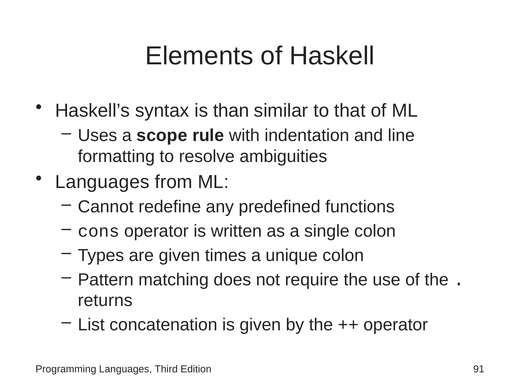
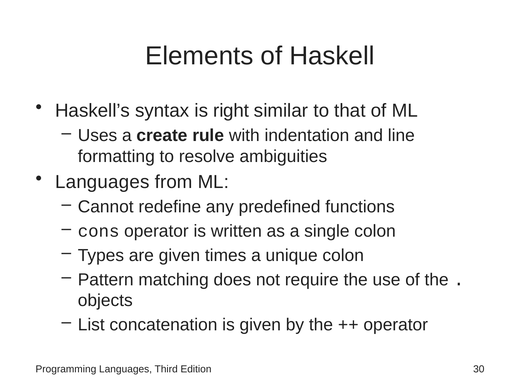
than: than -> right (231, 111)
scope: scope -> create (162, 136)
returns: returns -> objects (105, 300)
91: 91 -> 30 (479, 369)
